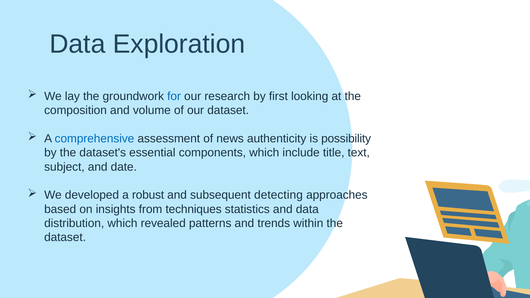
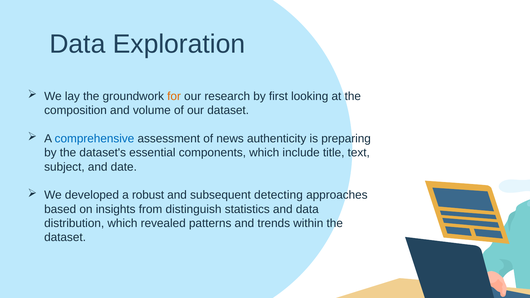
for colour: blue -> orange (174, 96)
possibility: possibility -> preparing (346, 139)
techniques: techniques -> distinguish (194, 209)
